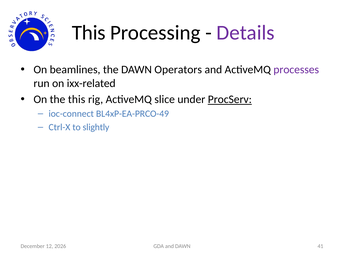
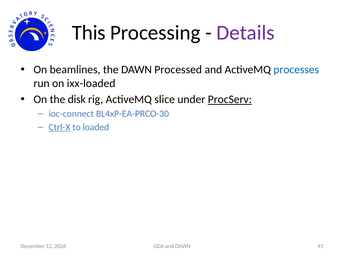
Operators: Operators -> Processed (178, 70)
processes colour: purple -> blue (296, 70)
ixx-related: ixx-related -> ixx-loaded (91, 83)
the this: this -> disk (77, 99)
BL4xP-EA-PRCO-49: BL4xP-EA-PRCO-49 -> BL4xP-EA-PRCO-30 (132, 114)
Ctrl-X underline: none -> present (59, 127)
slightly: slightly -> loaded (96, 127)
